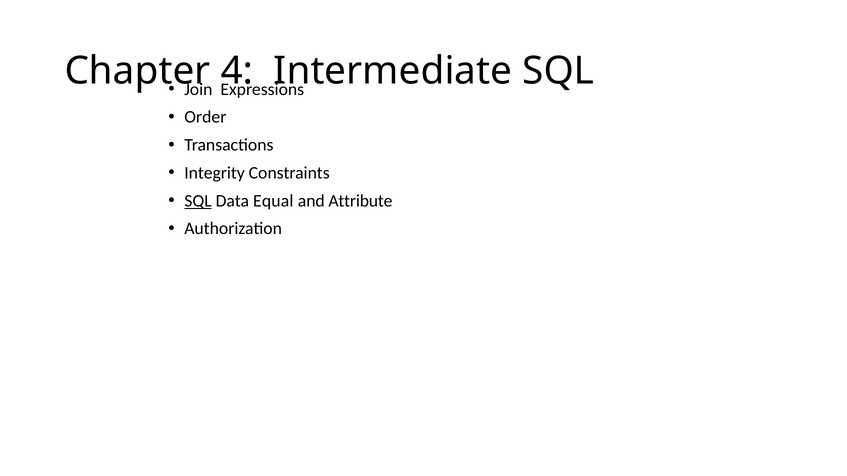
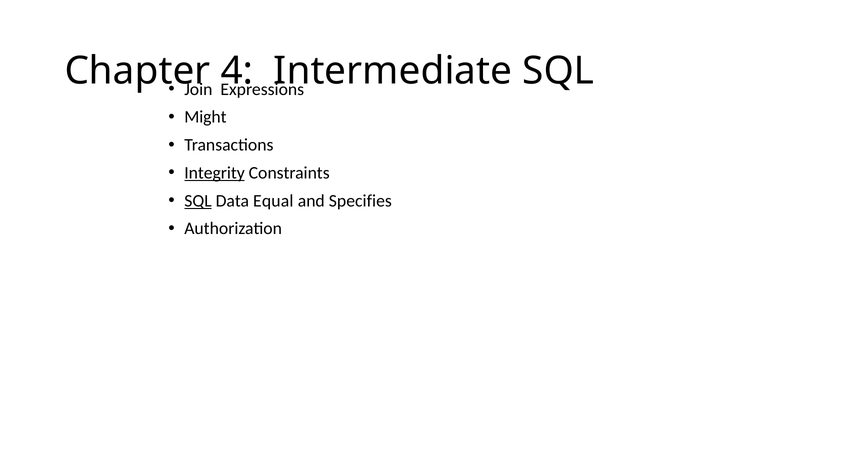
Order: Order -> Might (205, 117)
Integrity underline: none -> present (215, 173)
Attribute: Attribute -> Specifies (360, 201)
